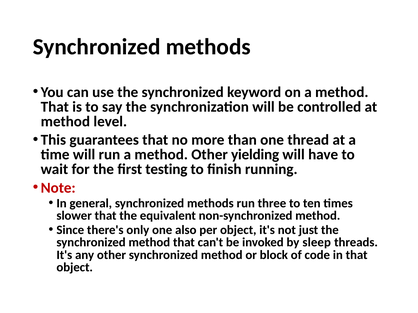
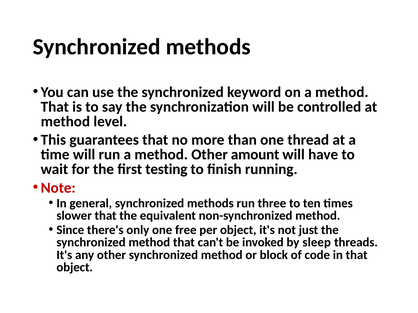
yielding: yielding -> amount (255, 155)
also: also -> free (186, 230)
